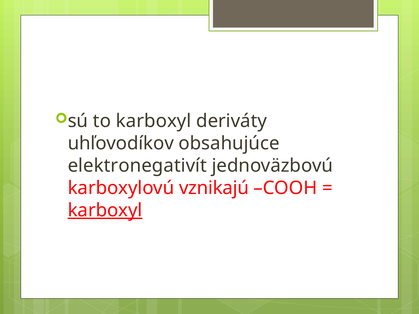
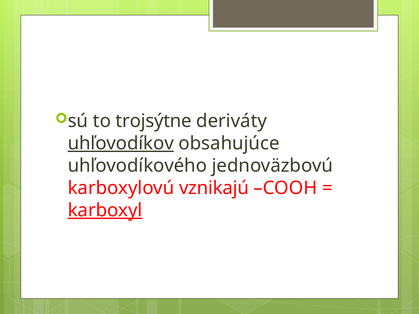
to karboxyl: karboxyl -> trojsýtne (154, 121)
uhľovodíkov underline: none -> present (121, 143)
elektronegativít: elektronegativít -> uhľovodíkového (137, 166)
